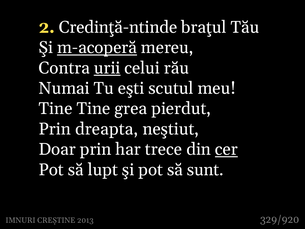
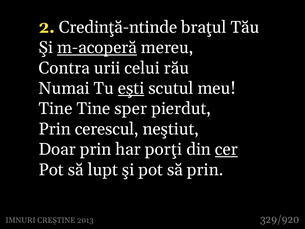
urii underline: present -> none (107, 68)
eşti underline: none -> present (131, 88)
grea: grea -> sper (131, 109)
dreapta: dreapta -> cerescul (107, 129)
trece: trece -> porţi (163, 149)
să sunt: sunt -> prin (205, 170)
